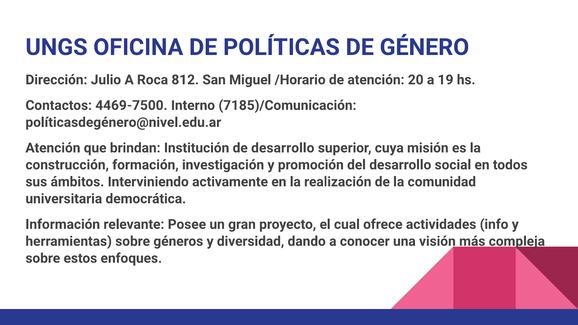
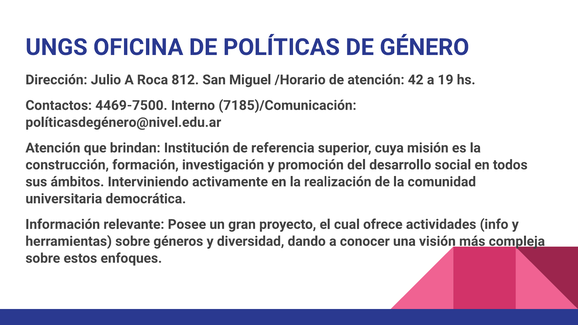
20: 20 -> 42 (416, 80)
de desarrollo: desarrollo -> referencia (283, 148)
